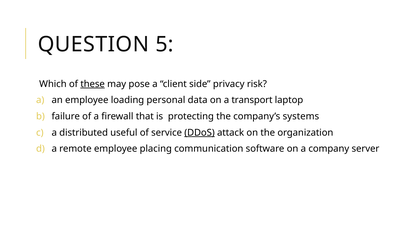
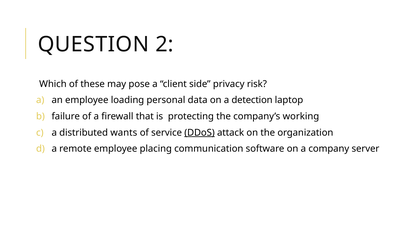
5: 5 -> 2 (165, 44)
these underline: present -> none (93, 84)
transport: transport -> detection (252, 100)
systems: systems -> working (301, 116)
useful: useful -> wants (124, 132)
